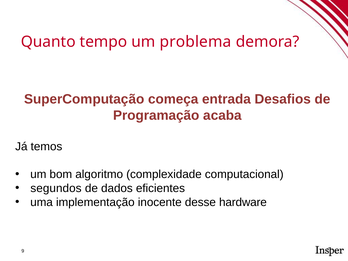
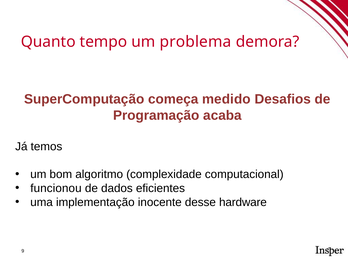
entrada: entrada -> medido (226, 99)
segundos: segundos -> funcionou (56, 188)
